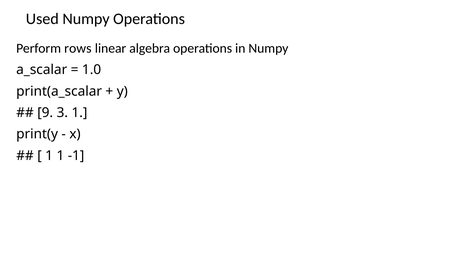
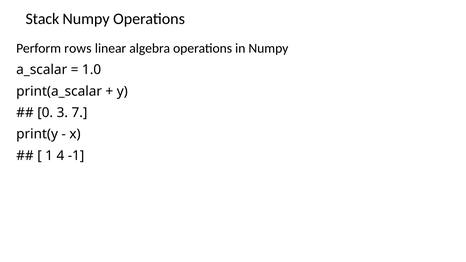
Used: Used -> Stack (42, 19)
9: 9 -> 0 (45, 113)
3 1: 1 -> 7 (79, 113)
1 1: 1 -> 4 (60, 156)
